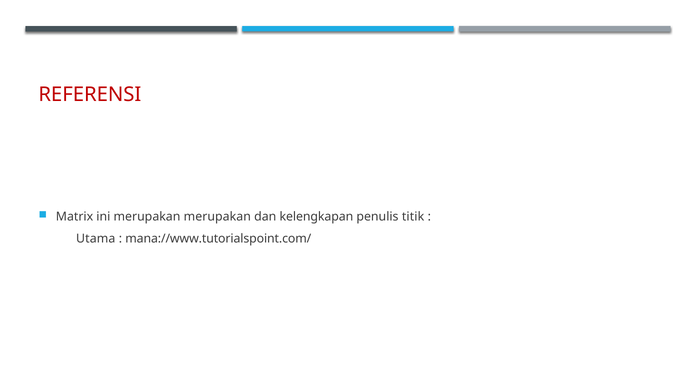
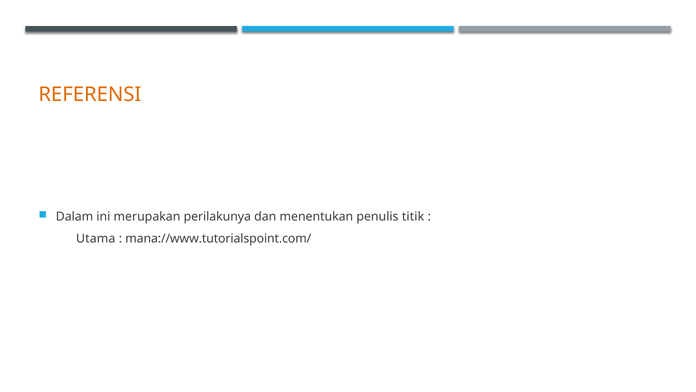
REFERENSI colour: red -> orange (90, 95)
Matrix: Matrix -> Dalam (75, 217)
merupakan merupakan: merupakan -> perilakunya (217, 217)
kelengkapan: kelengkapan -> menentukan (316, 217)
